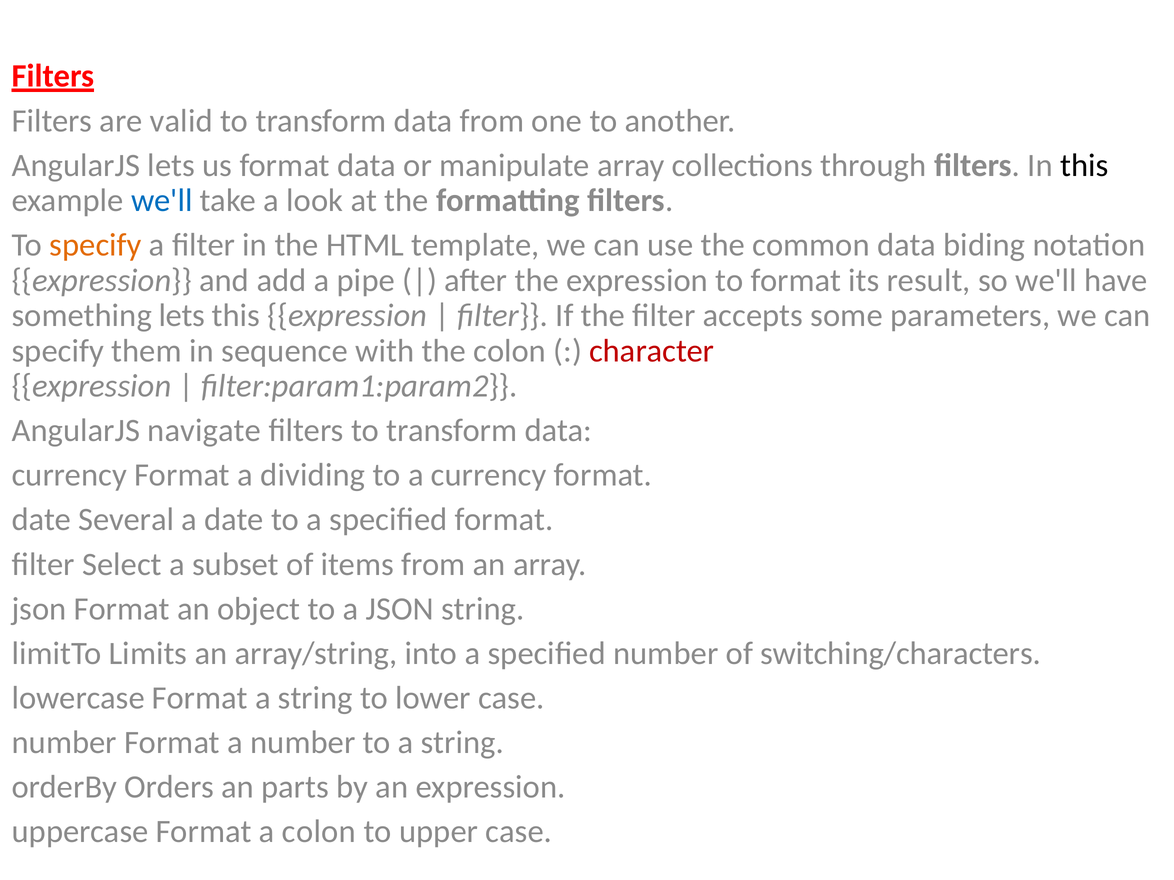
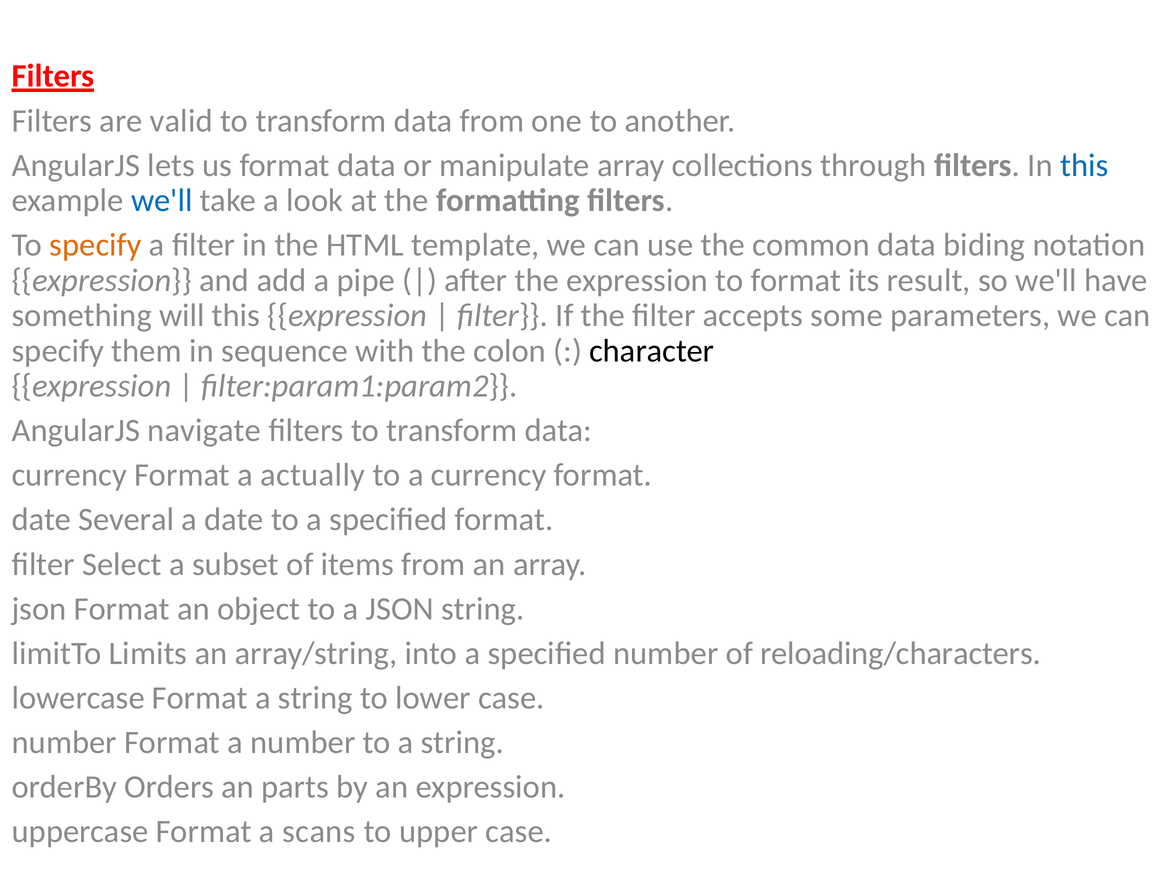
this colour: black -> blue (1084, 165)
something lets: lets -> will (182, 316)
character colour: red -> black (652, 351)
dividing: dividing -> actually (313, 475)
switching/characters: switching/characters -> reloading/characters (901, 654)
a colon: colon -> scans (319, 832)
